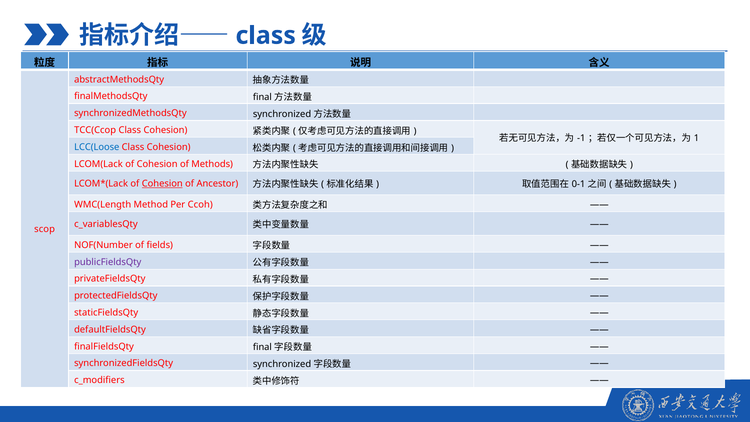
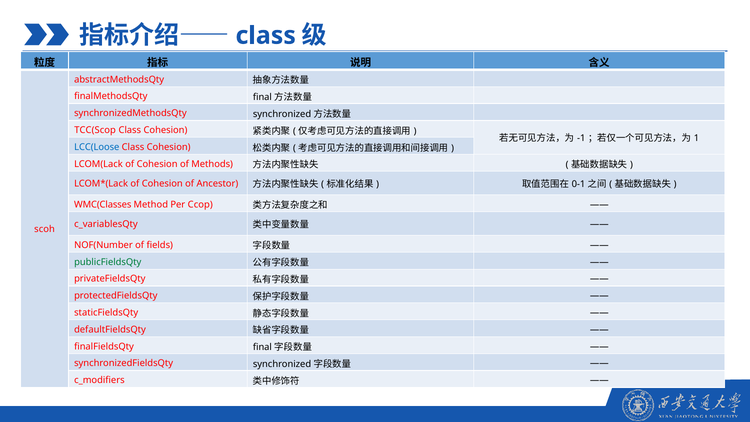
TCC(Ccop: TCC(Ccop -> TCC(Scop (95, 130)
Cohesion underline: present -> none (162, 183)
WMC(Length: WMC(Length -> WMC(Classes (103, 204)
Ccoh: Ccoh -> Ccop (200, 204)
scop: scop -> scoh (45, 229)
publicFieldsQty colour: purple -> green (108, 262)
